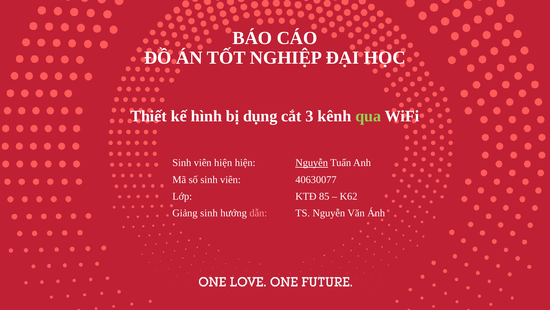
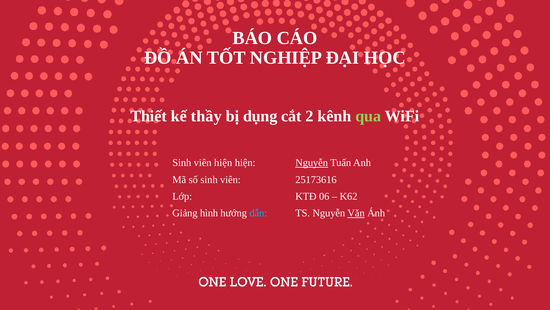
hình: hình -> thầy (206, 116)
3: 3 -> 2 (310, 116)
40630077: 40630077 -> 25173616 (316, 179)
85: 85 -> 06 (324, 196)
Giảng sinh: sinh -> hình (209, 213)
dẫn colour: pink -> light blue (258, 213)
Văn underline: none -> present (356, 213)
